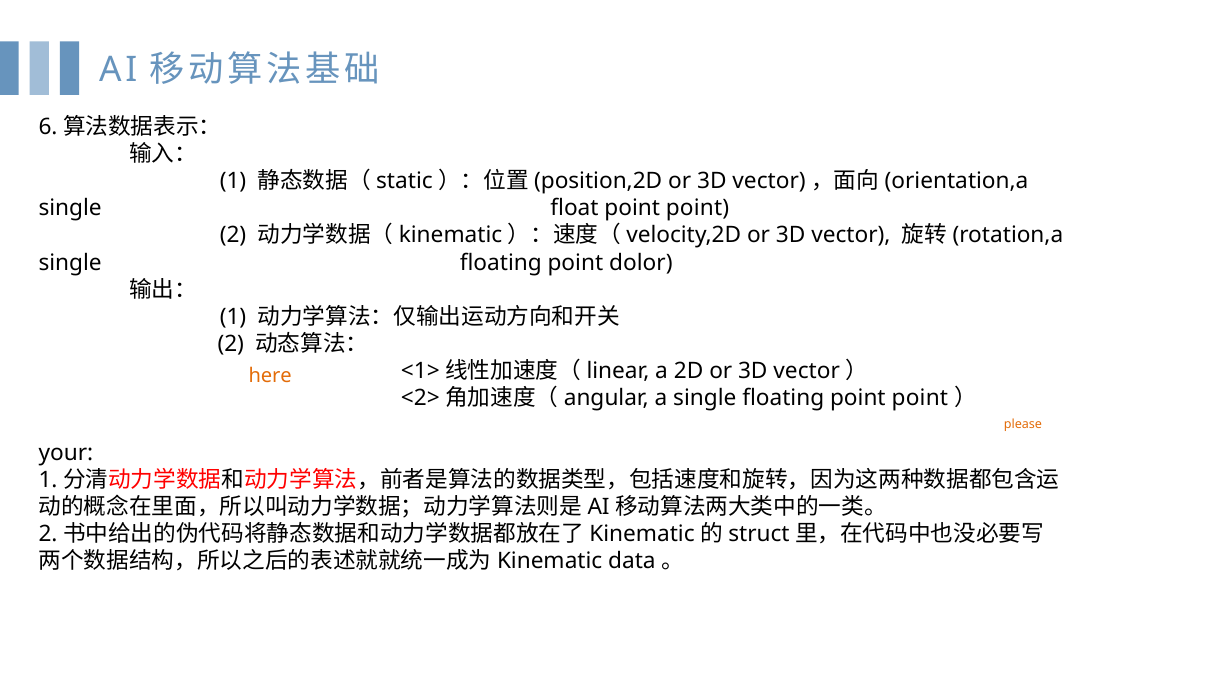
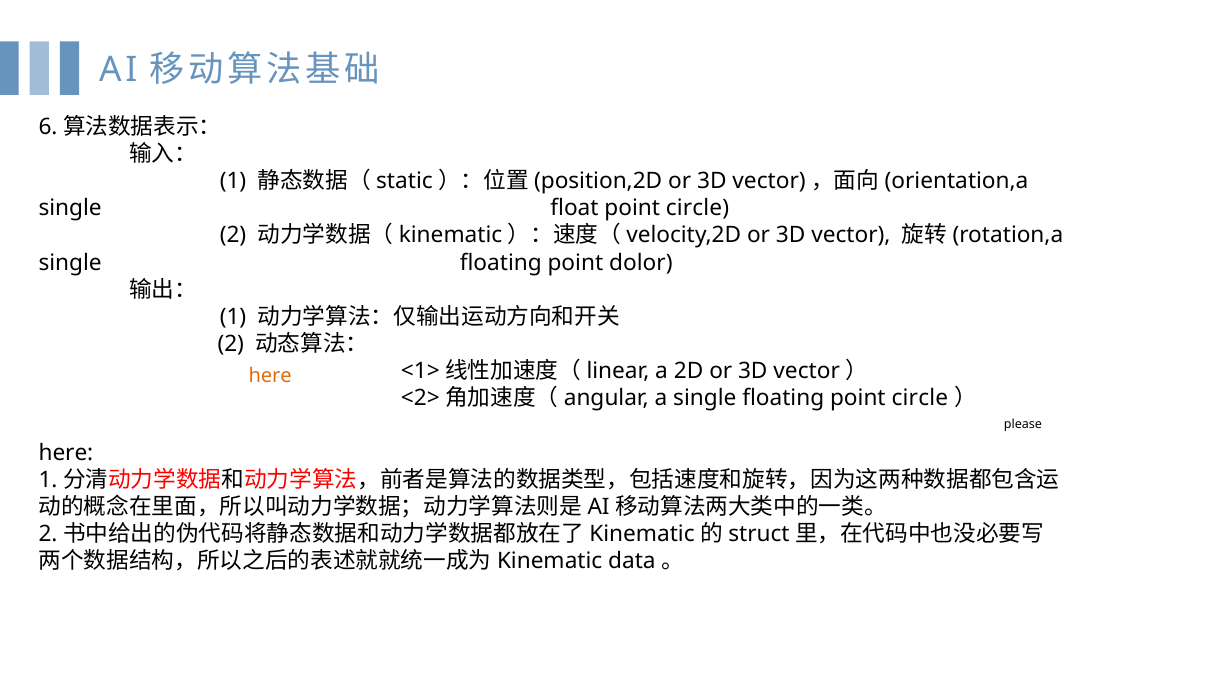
float point point: point -> circle (698, 208)
floating point point: point -> circle (920, 399)
please colour: orange -> black (1023, 424)
your: your -> here (66, 453)
